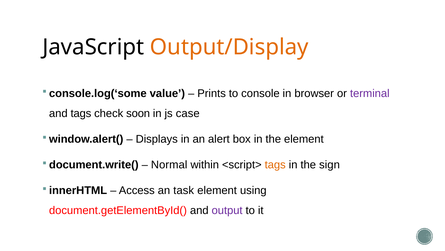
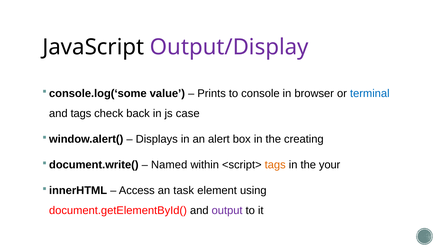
Output/Display colour: orange -> purple (229, 47)
terminal colour: purple -> blue (370, 93)
soon: soon -> back (138, 113)
the element: element -> creating (304, 139)
Normal: Normal -> Named (169, 164)
sign: sign -> your (330, 164)
